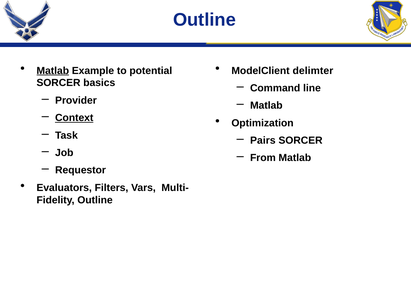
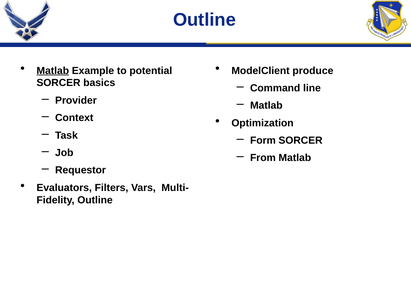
delimter: delimter -> produce (313, 71)
Context underline: present -> none (74, 118)
Pairs: Pairs -> Form (263, 141)
